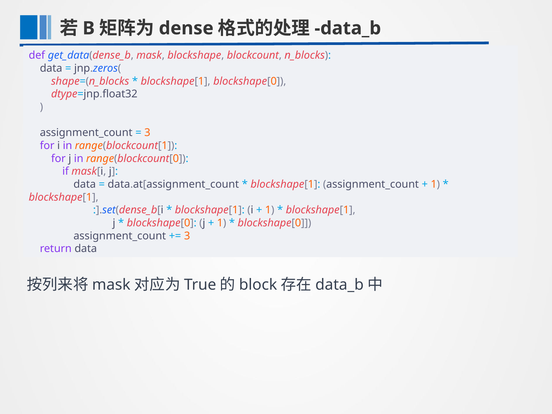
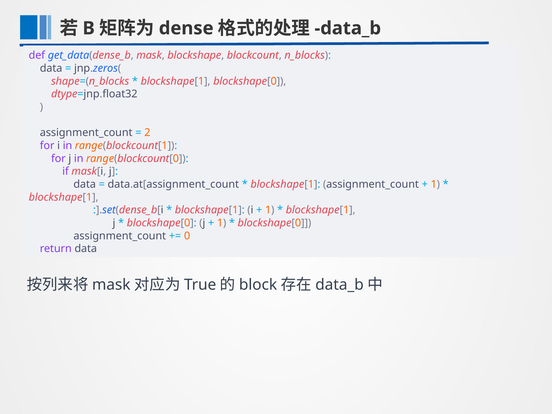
3: 3 -> 2 (147, 133)
3: 3 -> 0 (187, 236)
